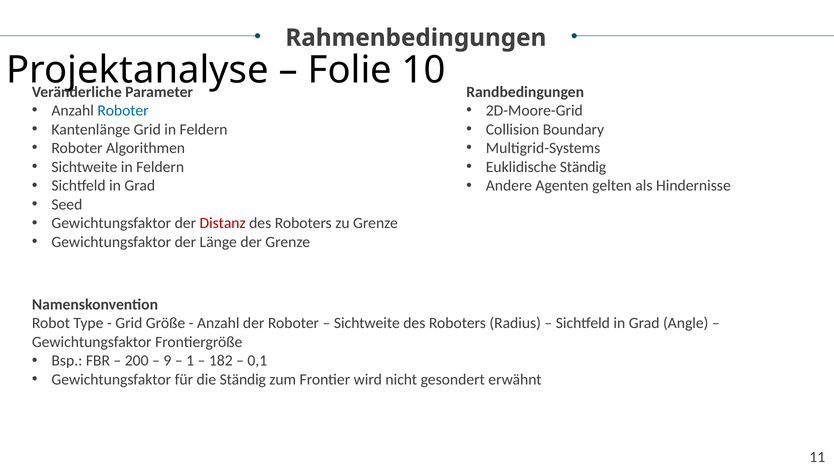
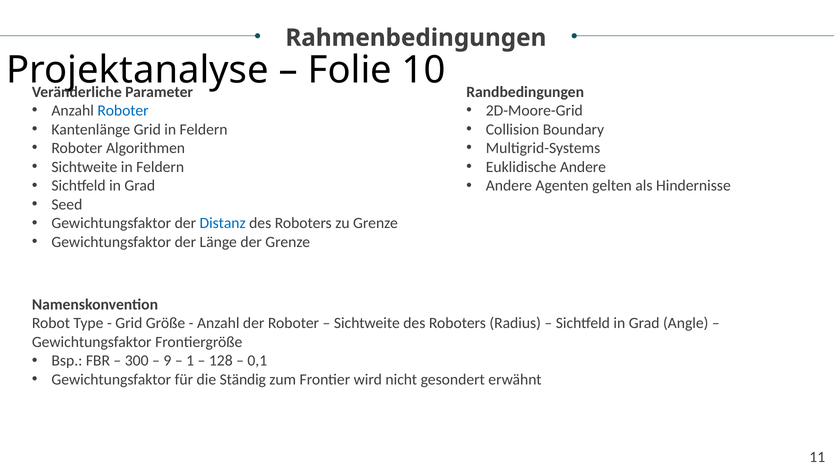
Euklidische Ständig: Ständig -> Andere (583, 167)
Distanz colour: red -> blue (223, 223)
200: 200 -> 300 (137, 361)
182: 182 -> 128 (221, 361)
